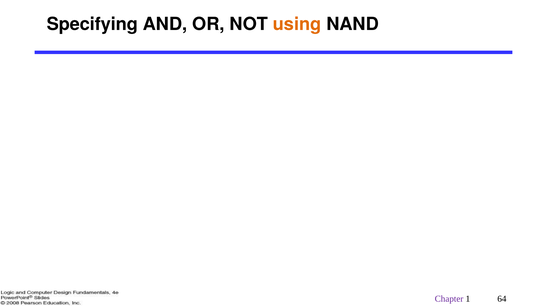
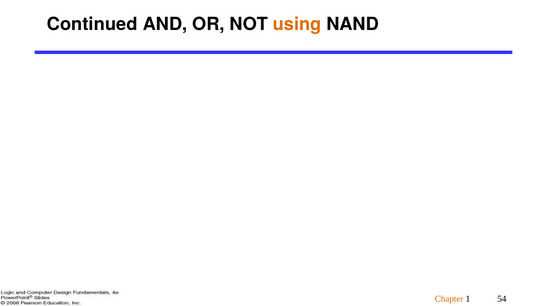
Specifying: Specifying -> Continued (92, 24)
Chapter colour: purple -> orange (449, 299)
64: 64 -> 54 (502, 299)
